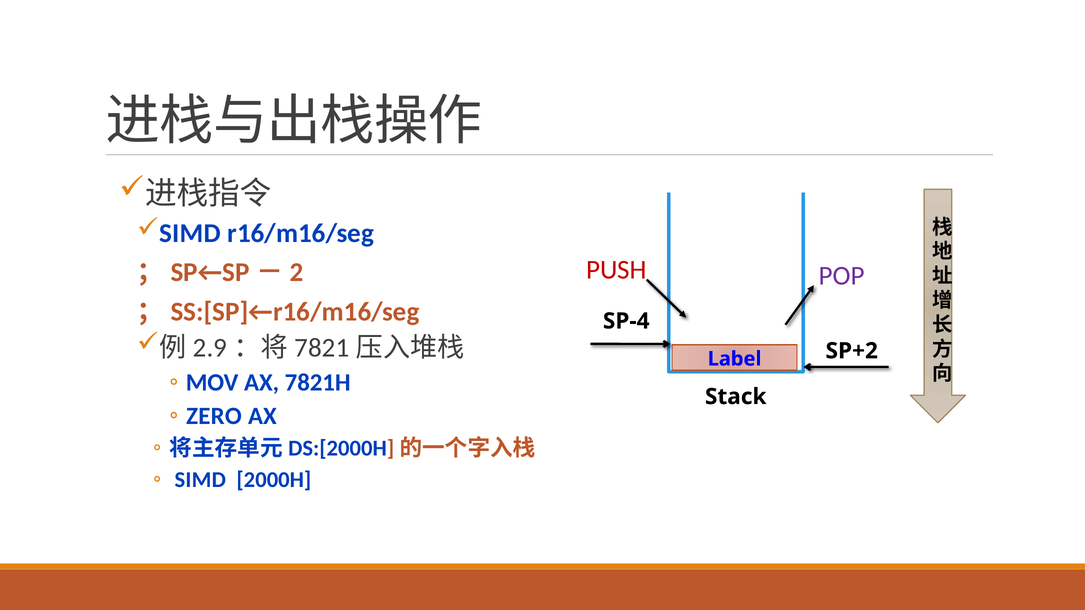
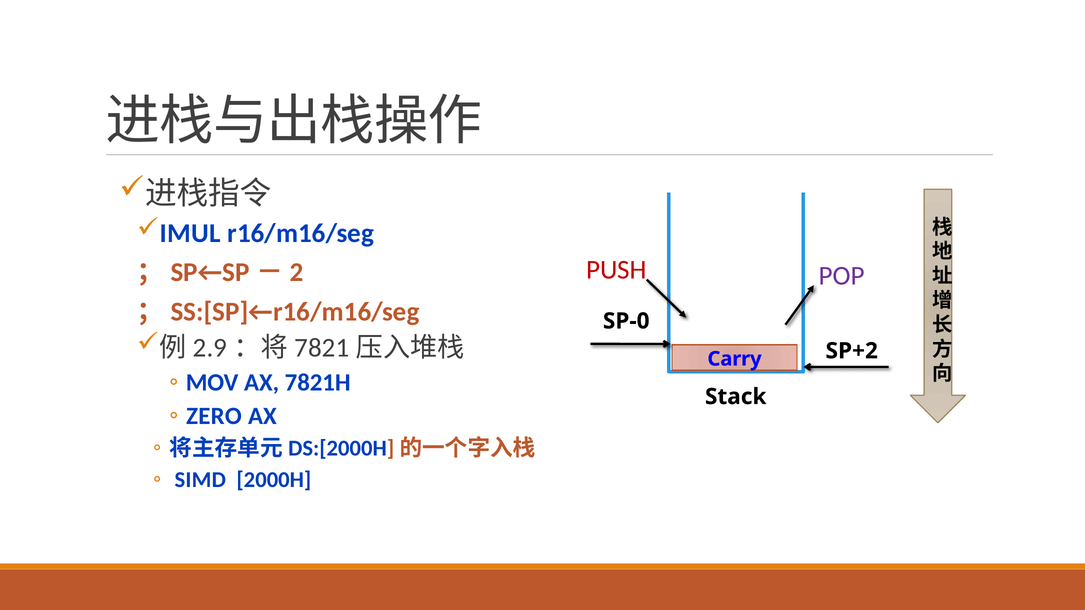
SIMD: SIMD -> IMUL (190, 233)
SP-4: SP-4 -> SP-0 (626, 321)
Label: Label -> Carry (735, 359)
